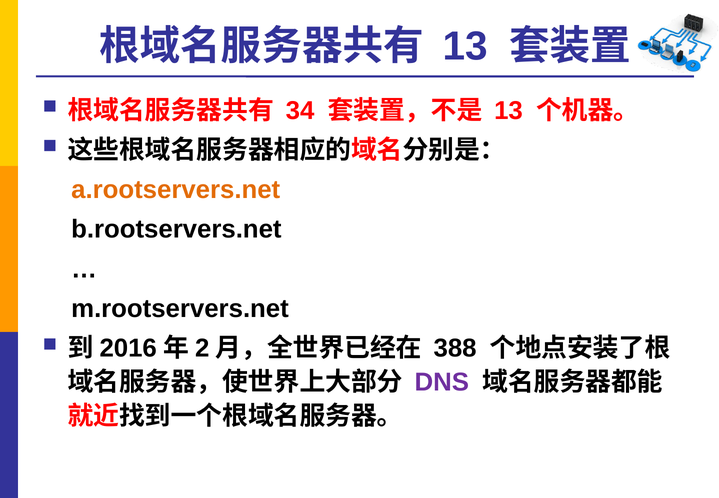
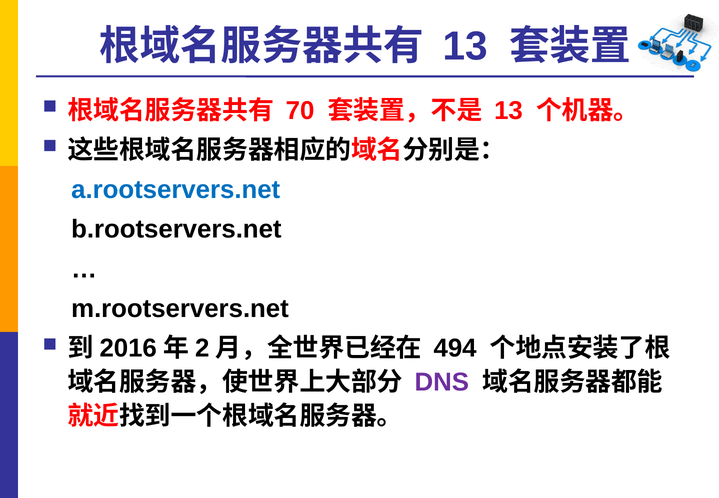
34: 34 -> 70 (300, 110)
a.rootservers.net colour: orange -> blue (176, 190)
388: 388 -> 494 (455, 348)
